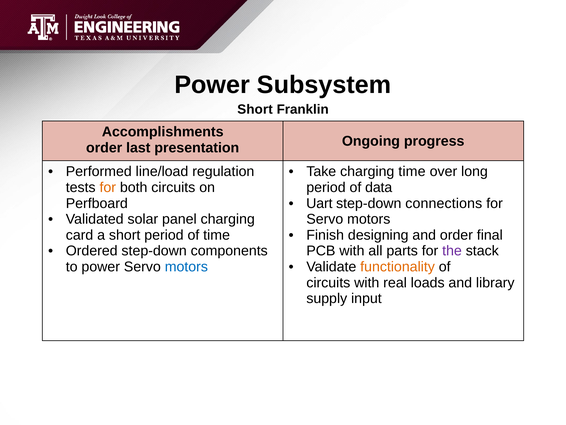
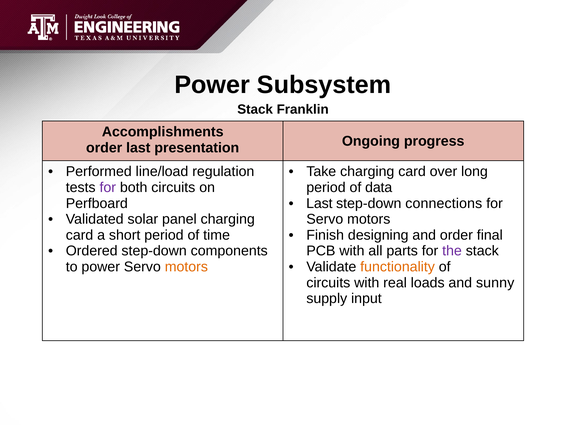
Short: Short -> Stack (255, 109)
Take charging time: time -> card (412, 171)
for colour: orange -> purple (108, 187)
Uart: Uart -> Last (319, 203)
motors colour: blue -> orange (186, 266)
library: library -> sunny (495, 282)
